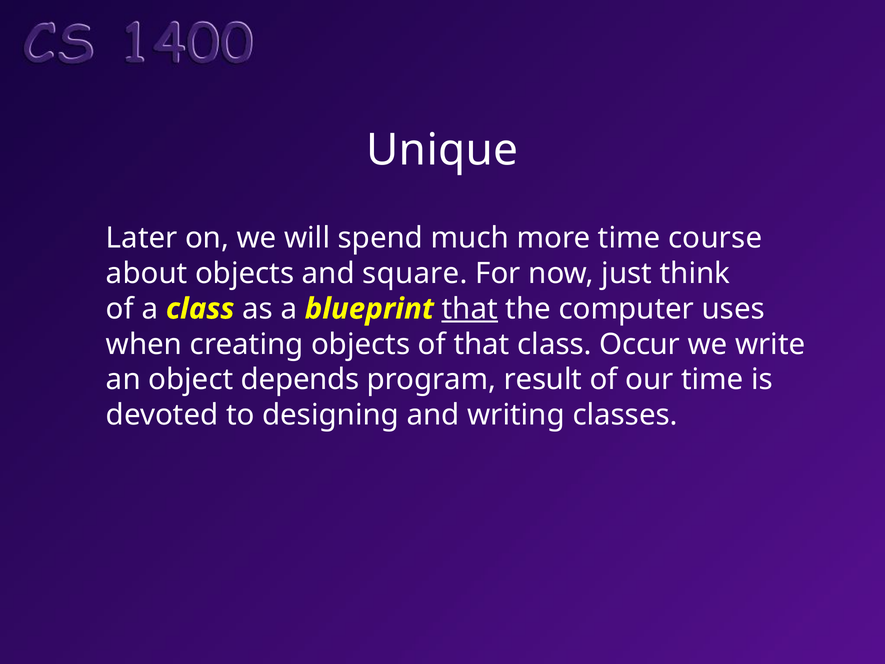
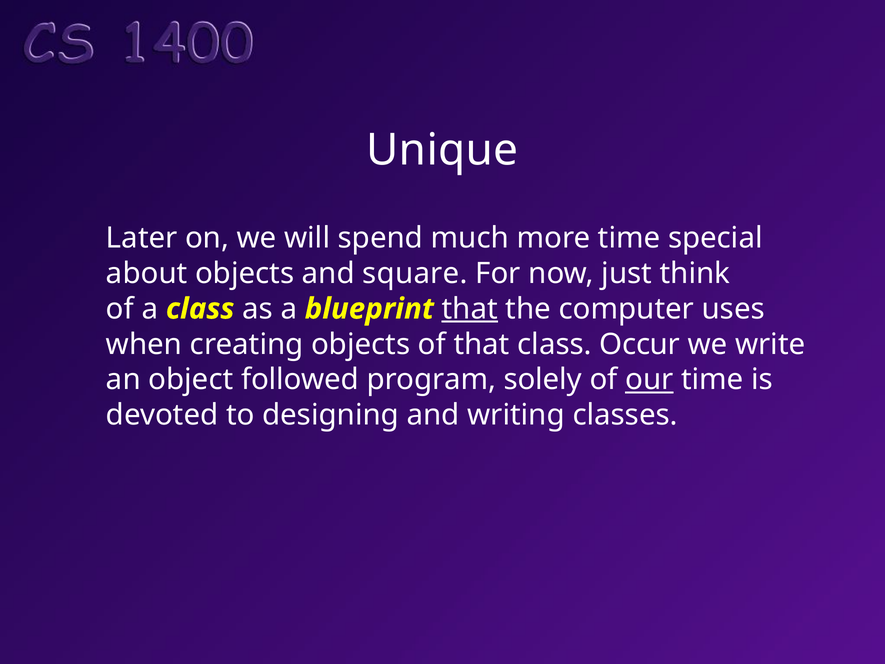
course: course -> special (715, 238)
depends: depends -> followed (300, 380)
result: result -> solely (543, 380)
our underline: none -> present (649, 380)
